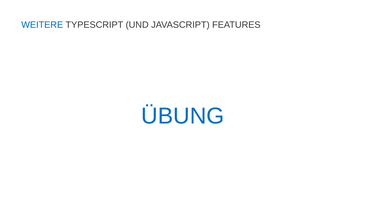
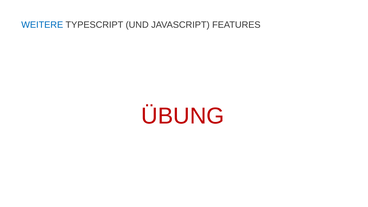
ÜBUNG colour: blue -> red (183, 116)
